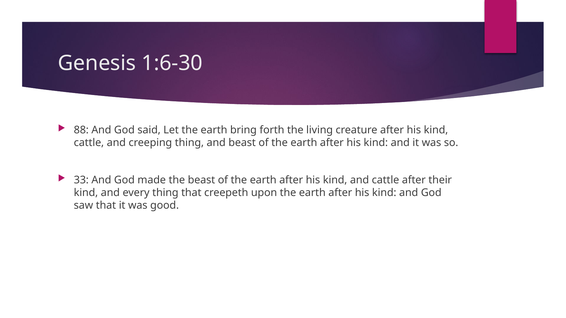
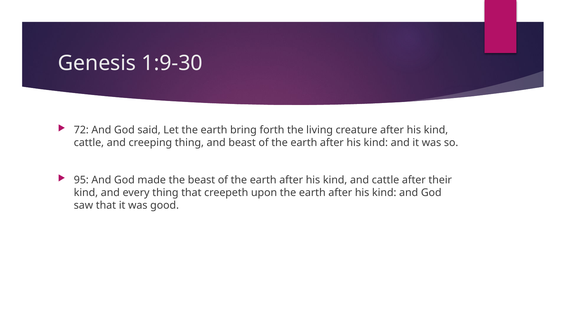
1:6-30: 1:6-30 -> 1:9-30 (172, 63)
88: 88 -> 72 (81, 130)
33: 33 -> 95 (81, 180)
